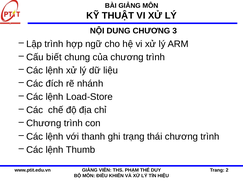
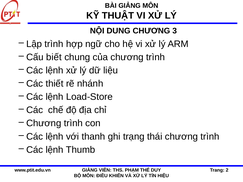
đích: đích -> thiết (55, 84)
